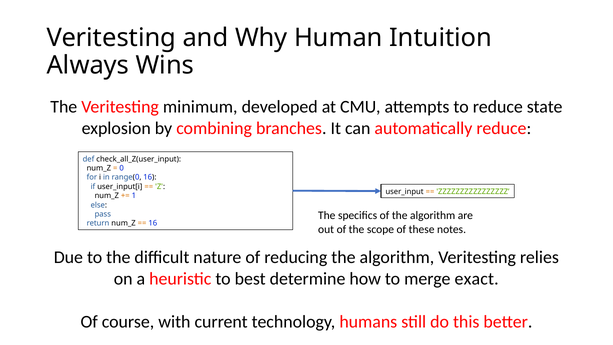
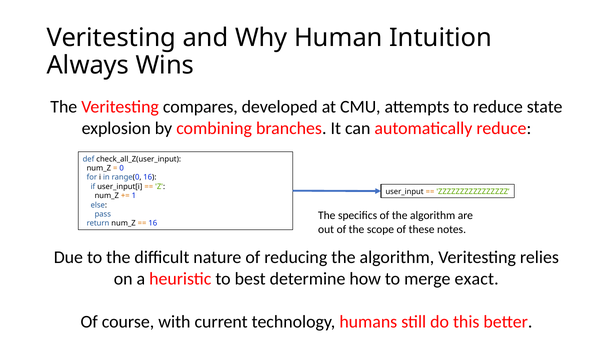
minimum: minimum -> compares (200, 107)
